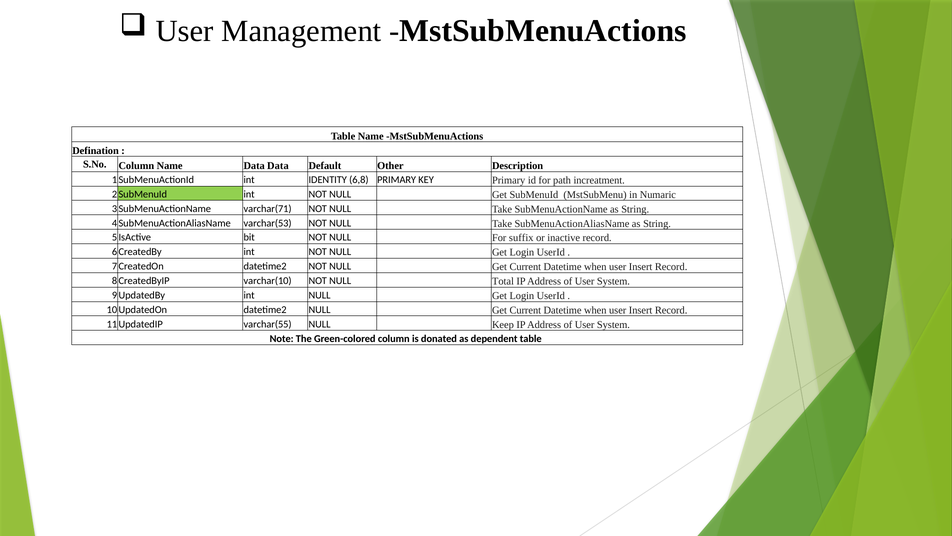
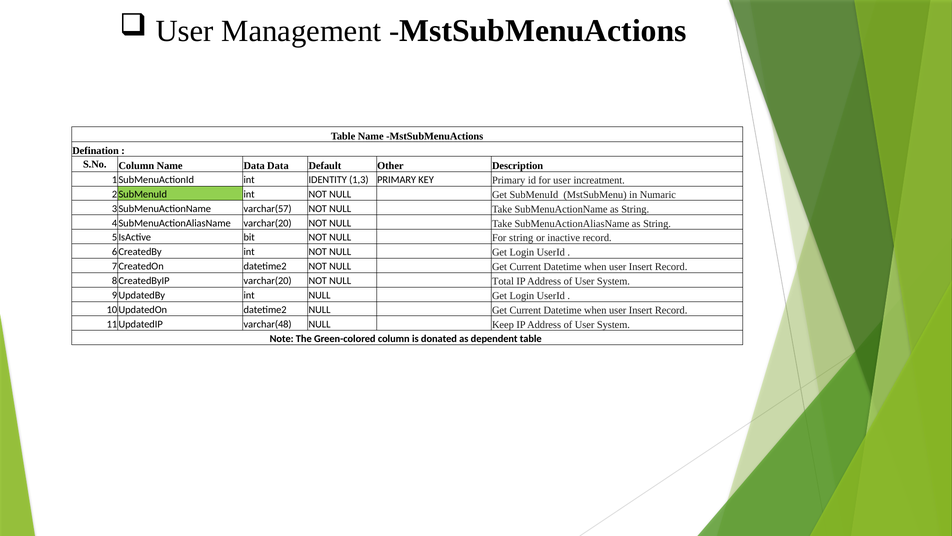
6,8: 6,8 -> 1,3 (359, 180)
for path: path -> user (562, 180)
varchar(71: varchar(71 -> varchar(57 (268, 208)
varchar(53: varchar(53 -> varchar(20 (268, 223)
For suffix: suffix -> string (521, 238)
varchar(10: varchar(10 -> varchar(20 (268, 281)
varchar(55: varchar(55 -> varchar(48 (268, 324)
